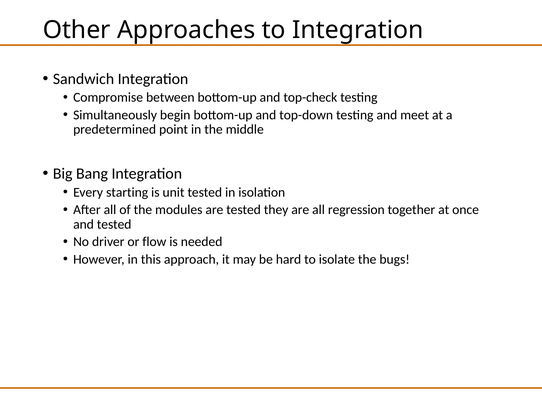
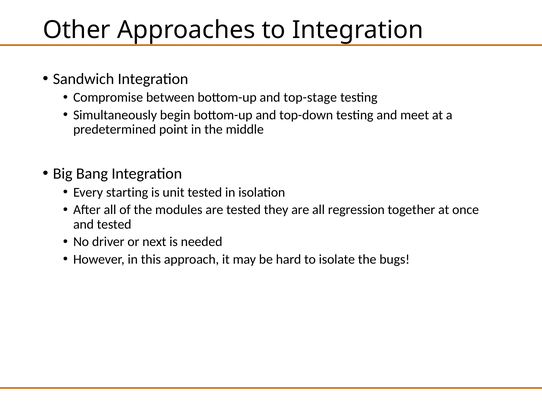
top-check: top-check -> top-stage (310, 98)
flow: flow -> next (154, 242)
